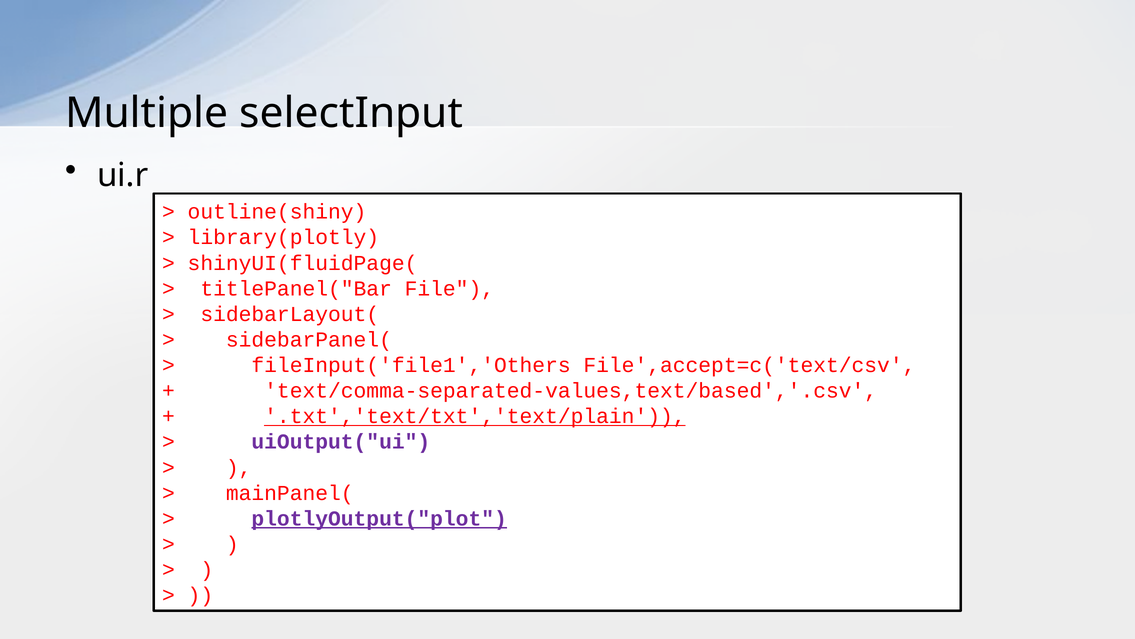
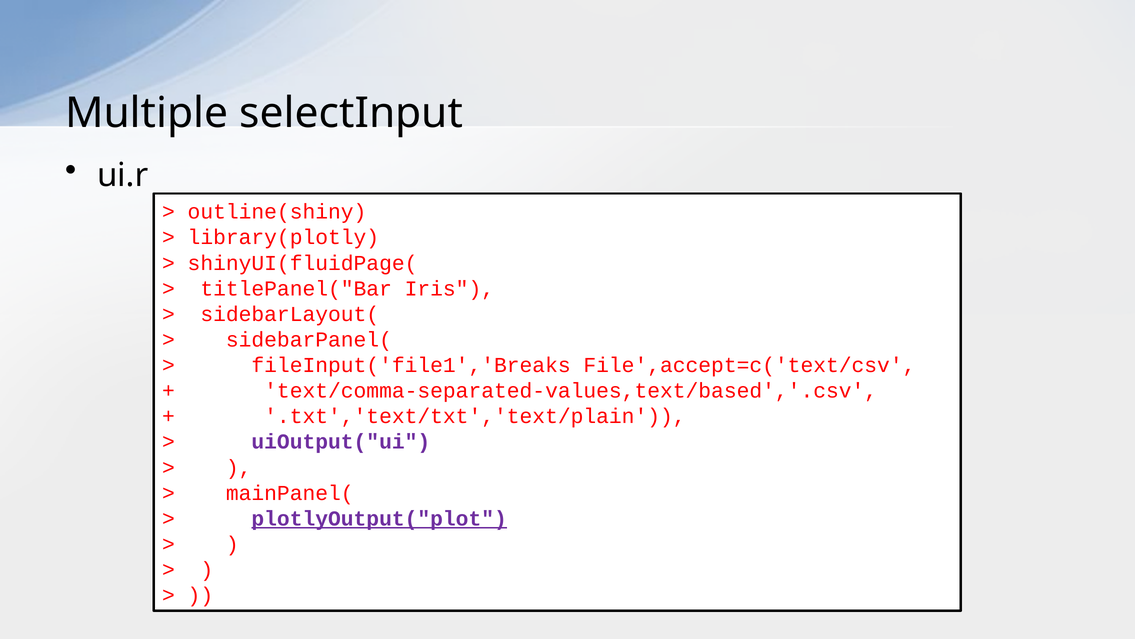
File: File -> Iris (449, 288)
fileInput('file1','Others: fileInput('file1','Others -> fileInput('file1','Breaks (411, 365)
.txt','text/txt','text/plain underline: present -> none (475, 416)
